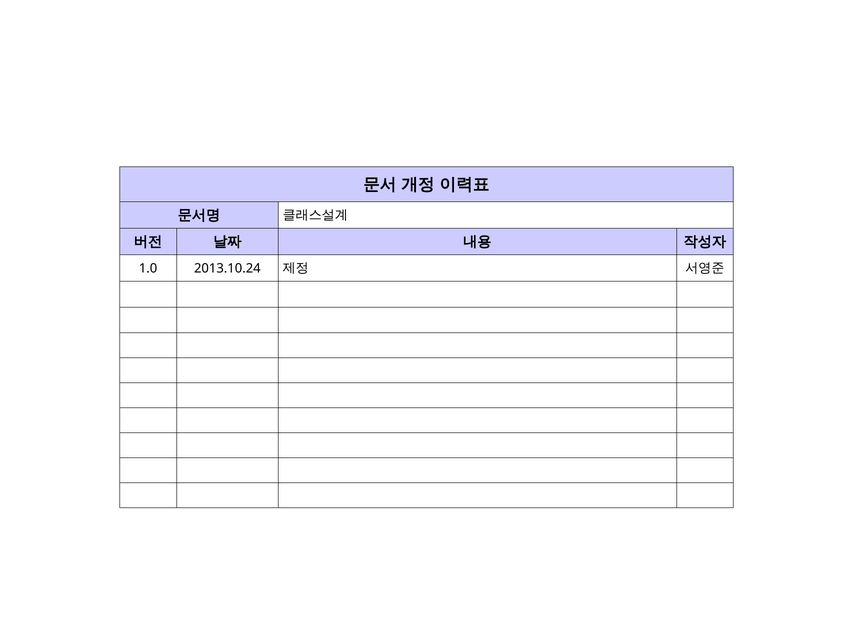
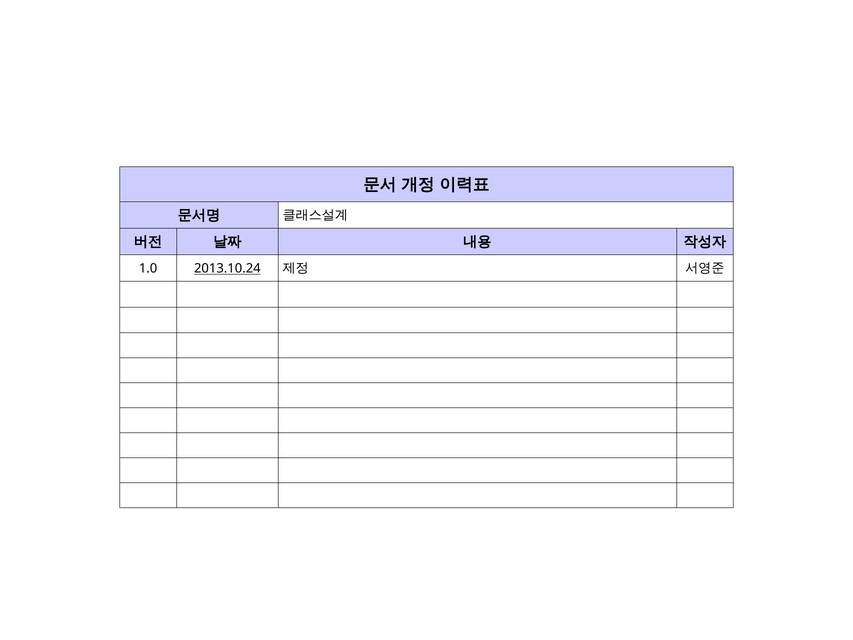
2013.10.24 underline: none -> present (227, 268)
